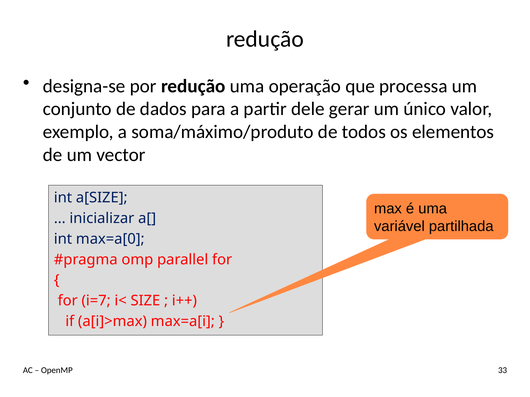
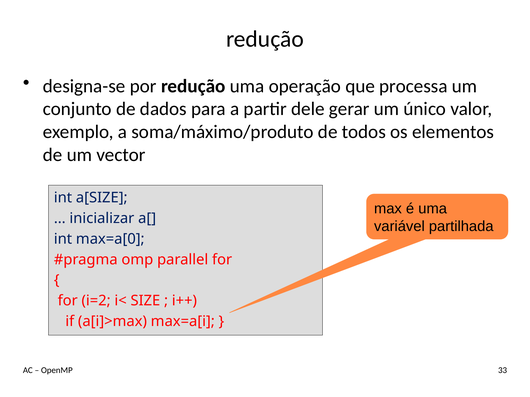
i=7: i=7 -> i=2 (96, 301)
